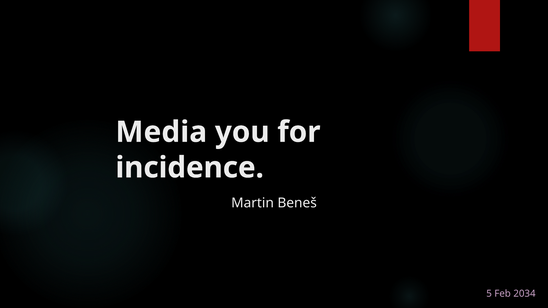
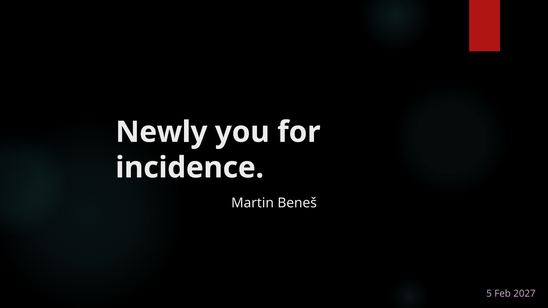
Media: Media -> Newly (161, 132)
2034: 2034 -> 2027 (524, 294)
